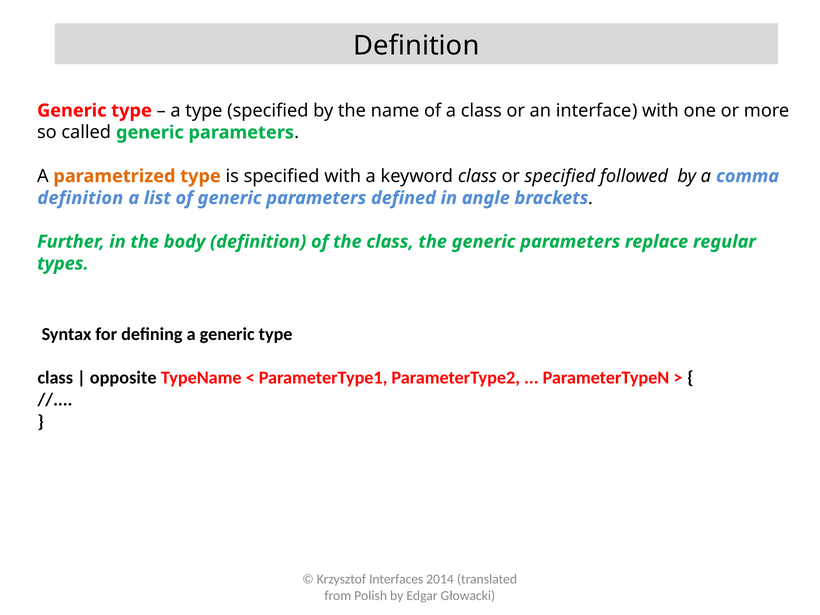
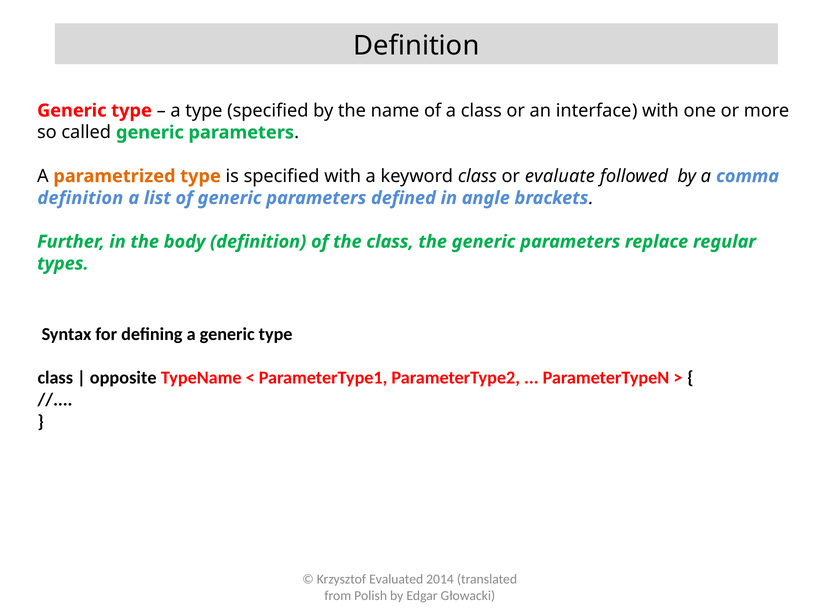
or specified: specified -> evaluate (560, 176)
Interfaces: Interfaces -> Evaluated (396, 579)
